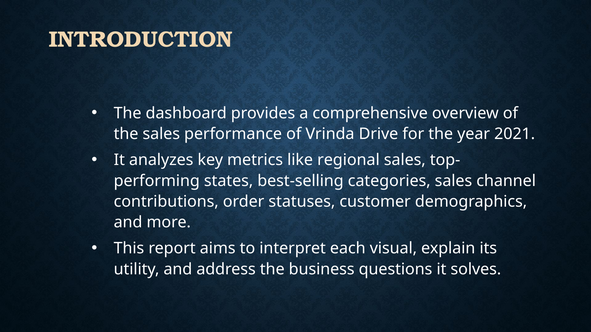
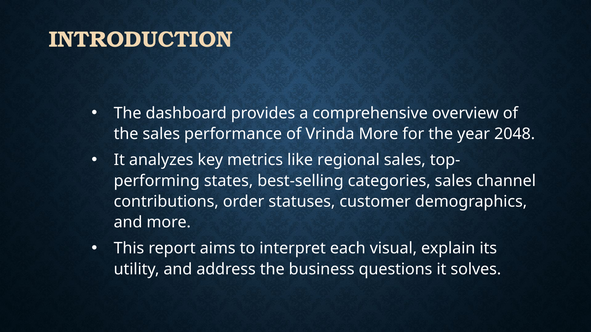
Vrinda Drive: Drive -> More (378, 134)
2021: 2021 -> 2048 (515, 134)
